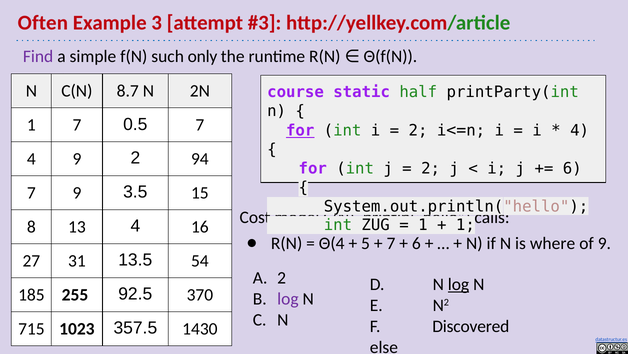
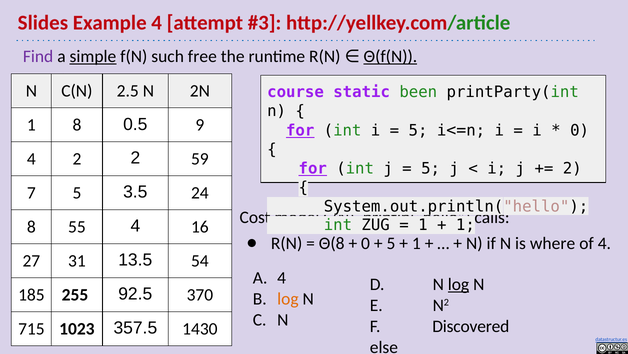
Often: Often -> Slides (43, 23)
Example 3: 3 -> 4 (157, 23)
simple underline: none -> present (93, 56)
only: only -> free (202, 56)
Θ(f(N underline: none -> present (390, 56)
8.7: 8.7 -> 2.5 (128, 91)
half: half -> been (418, 92)
1 7: 7 -> 8 (77, 125)
7: 7 -> 9 (200, 125)
2: 2 -> 5 (418, 130)
4: 4 -> 0 (580, 130)
4 9: 9 -> 2 (77, 159)
94: 94 -> 59 (200, 159)
for underline: none -> present (313, 168)
2: 2 -> 5 (431, 168)
6: 6 -> 2 (572, 168)
7 9: 9 -> 5 (77, 193)
15: 15 -> 24 (200, 193)
13: 13 -> 55 (77, 227)
Θ(4: Θ(4 -> Θ(8 (332, 243)
5: 5 -> 0 (366, 243)
7: 7 -> 5 (391, 243)
6: 6 -> 1 (416, 243)
of 9: 9 -> 4 (604, 243)
A 2: 2 -> 4 (282, 277)
log colour: purple -> orange (288, 298)
